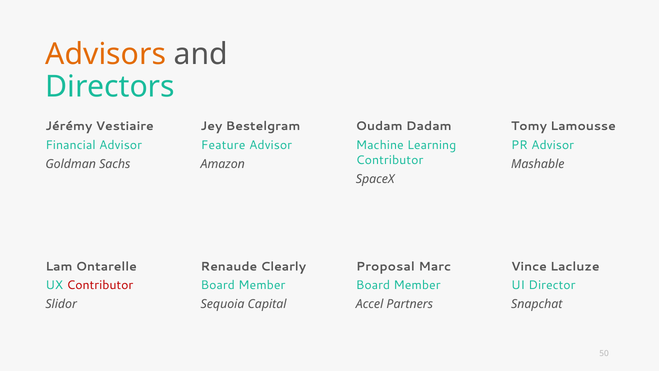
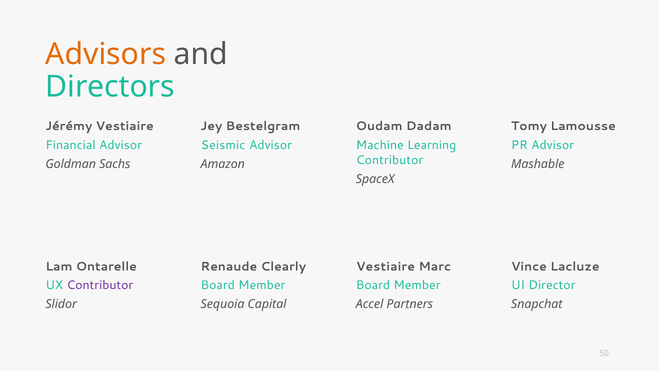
Feature: Feature -> Seismic (223, 145)
Proposal: Proposal -> Vestiaire (385, 266)
Contributor colour: red -> purple (100, 285)
